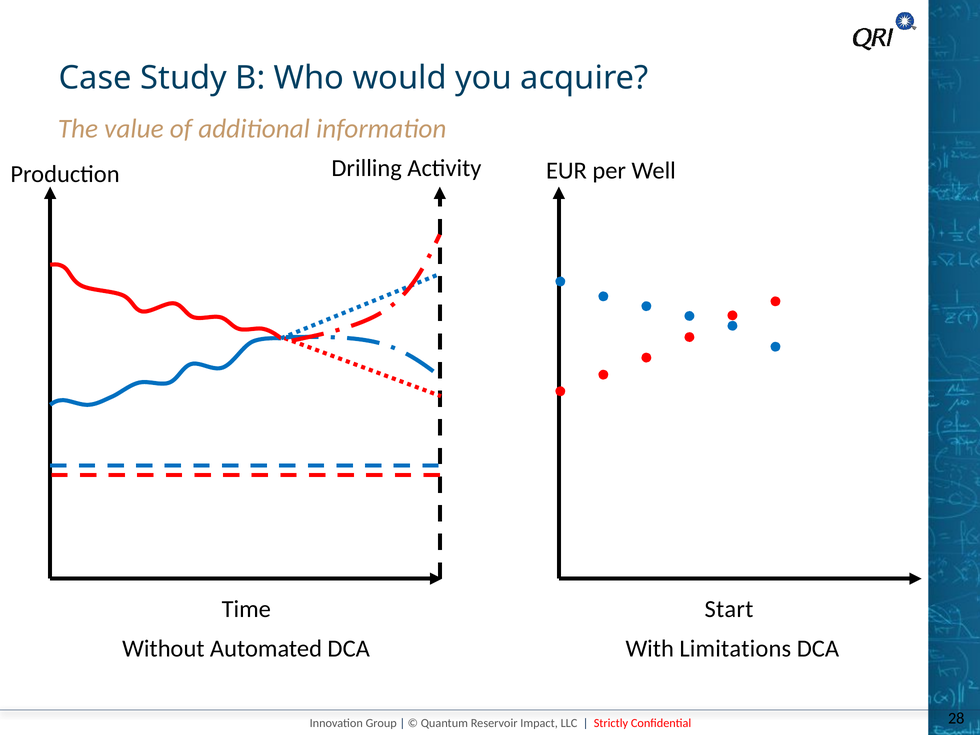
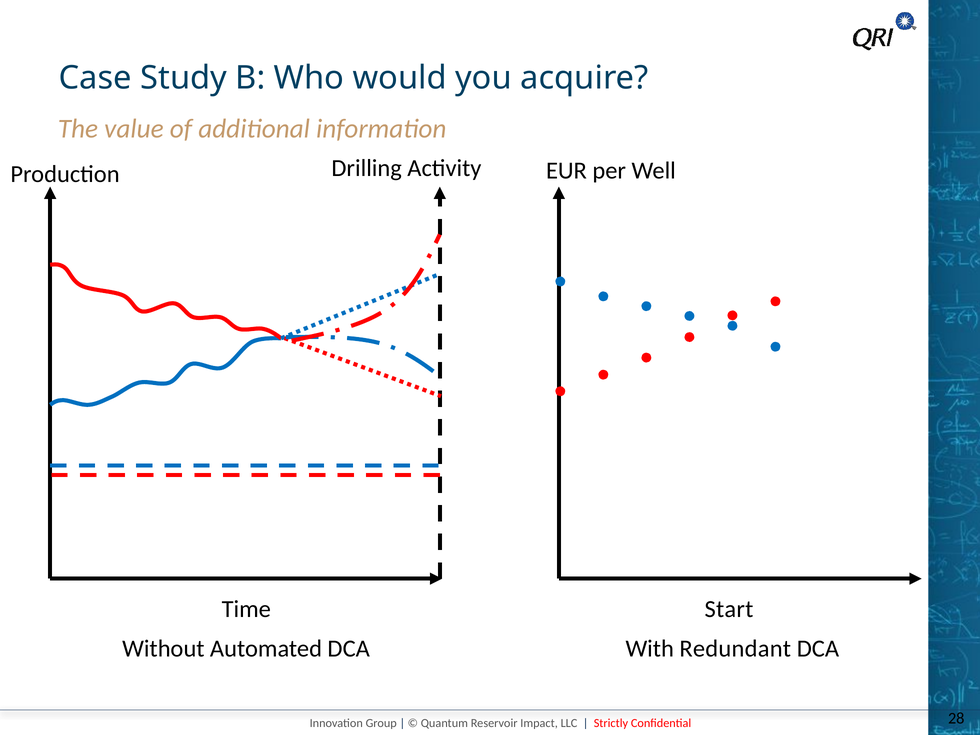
Limitations: Limitations -> Redundant (735, 649)
